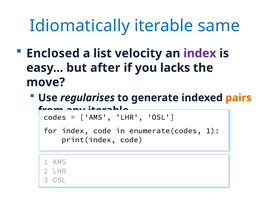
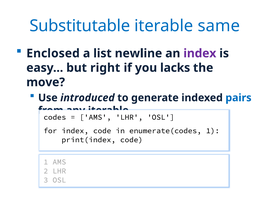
Idiomatically: Idiomatically -> Substitutable (80, 26)
velocity: velocity -> newline (138, 53)
after: after -> right (105, 68)
regularises: regularises -> introduced (87, 98)
pairs colour: orange -> blue (238, 98)
